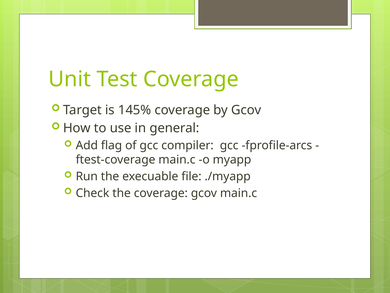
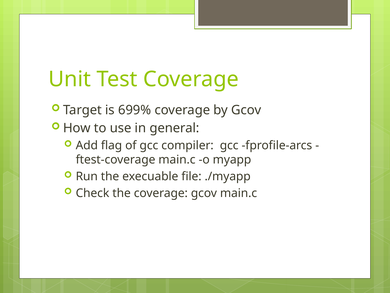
145%: 145% -> 699% (135, 110)
